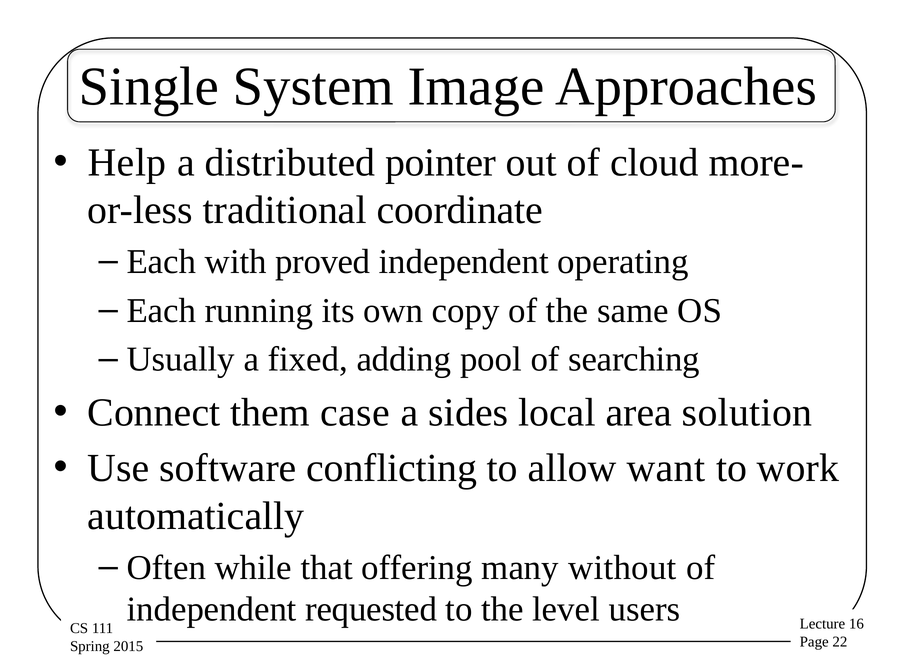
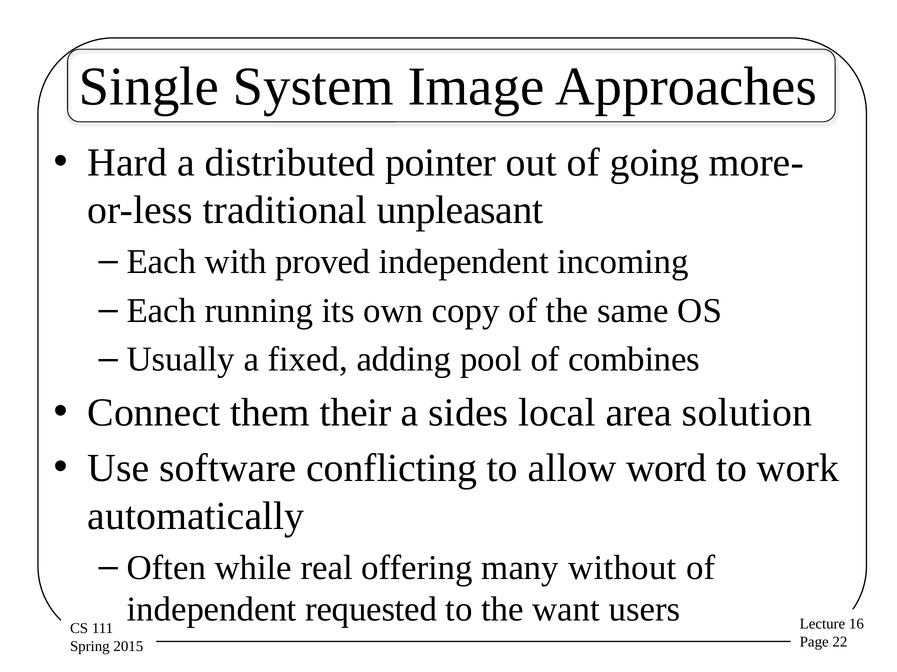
Help: Help -> Hard (127, 163)
cloud: cloud -> going (655, 163)
coordinate: coordinate -> unpleasant (460, 211)
operating: operating -> incoming (623, 262)
searching: searching -> combines (634, 360)
case: case -> their (356, 413)
want: want -> word (666, 469)
that: that -> real (327, 568)
level: level -> want (566, 610)
